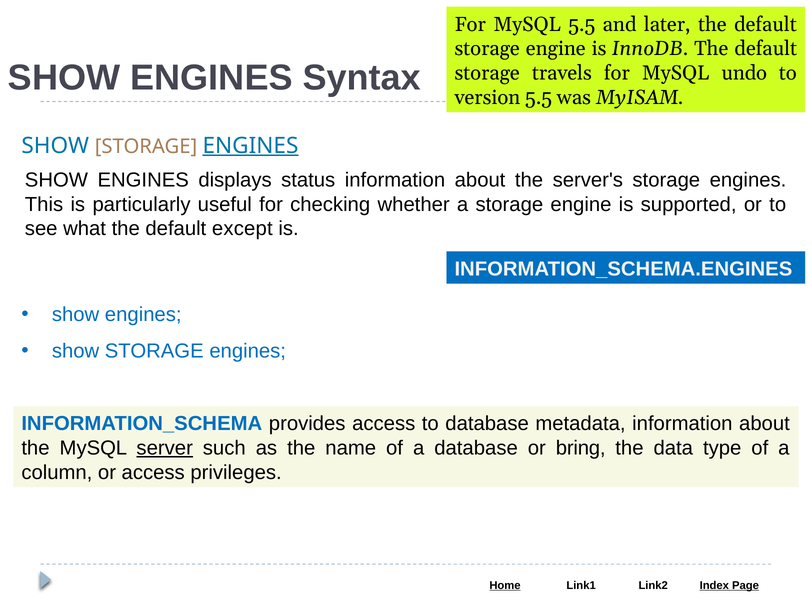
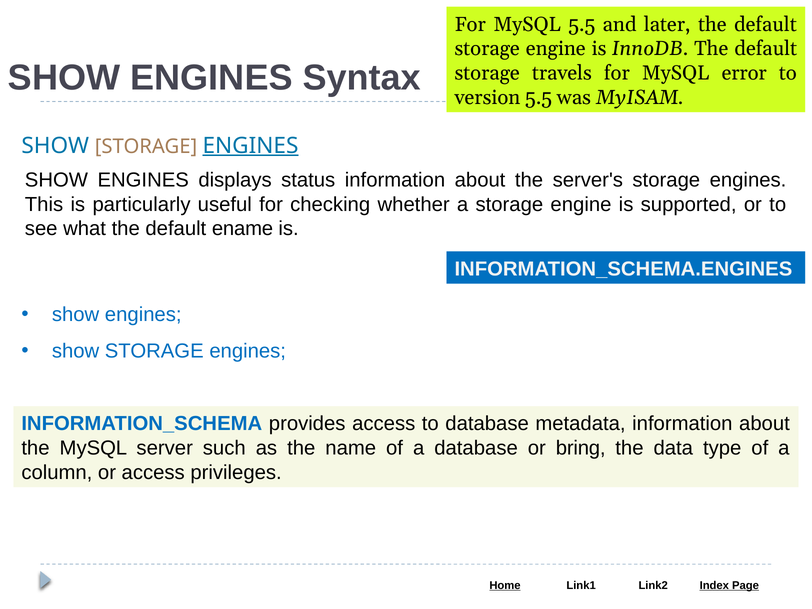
undo: undo -> error (744, 73)
except: except -> ename (243, 229)
server underline: present -> none (165, 448)
